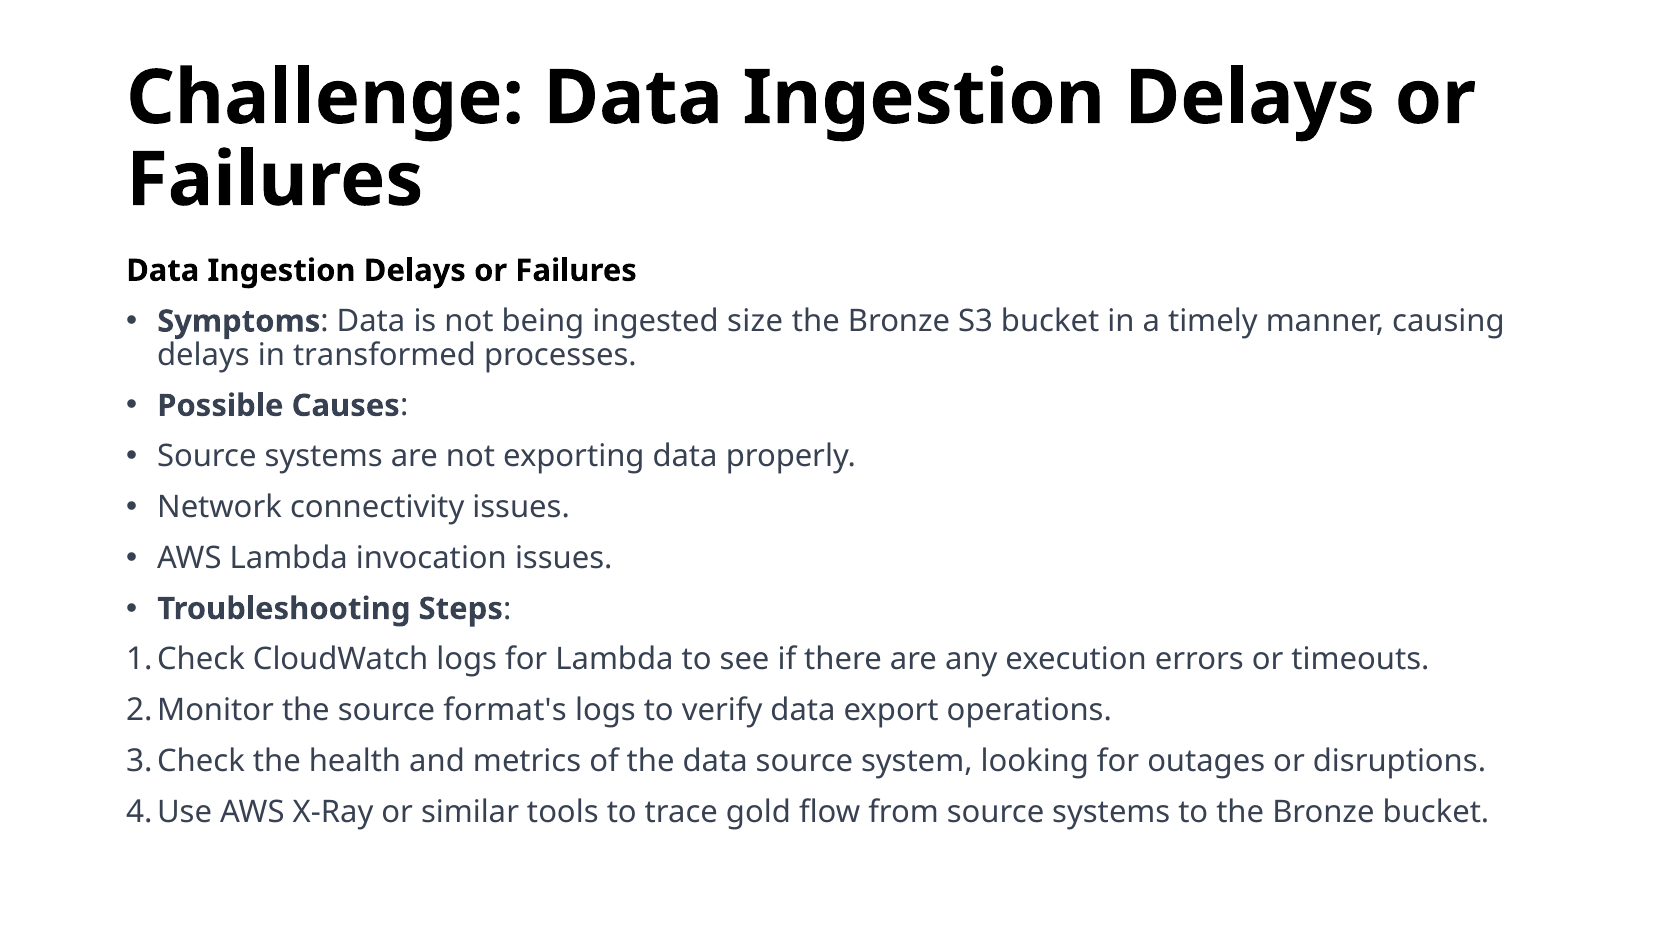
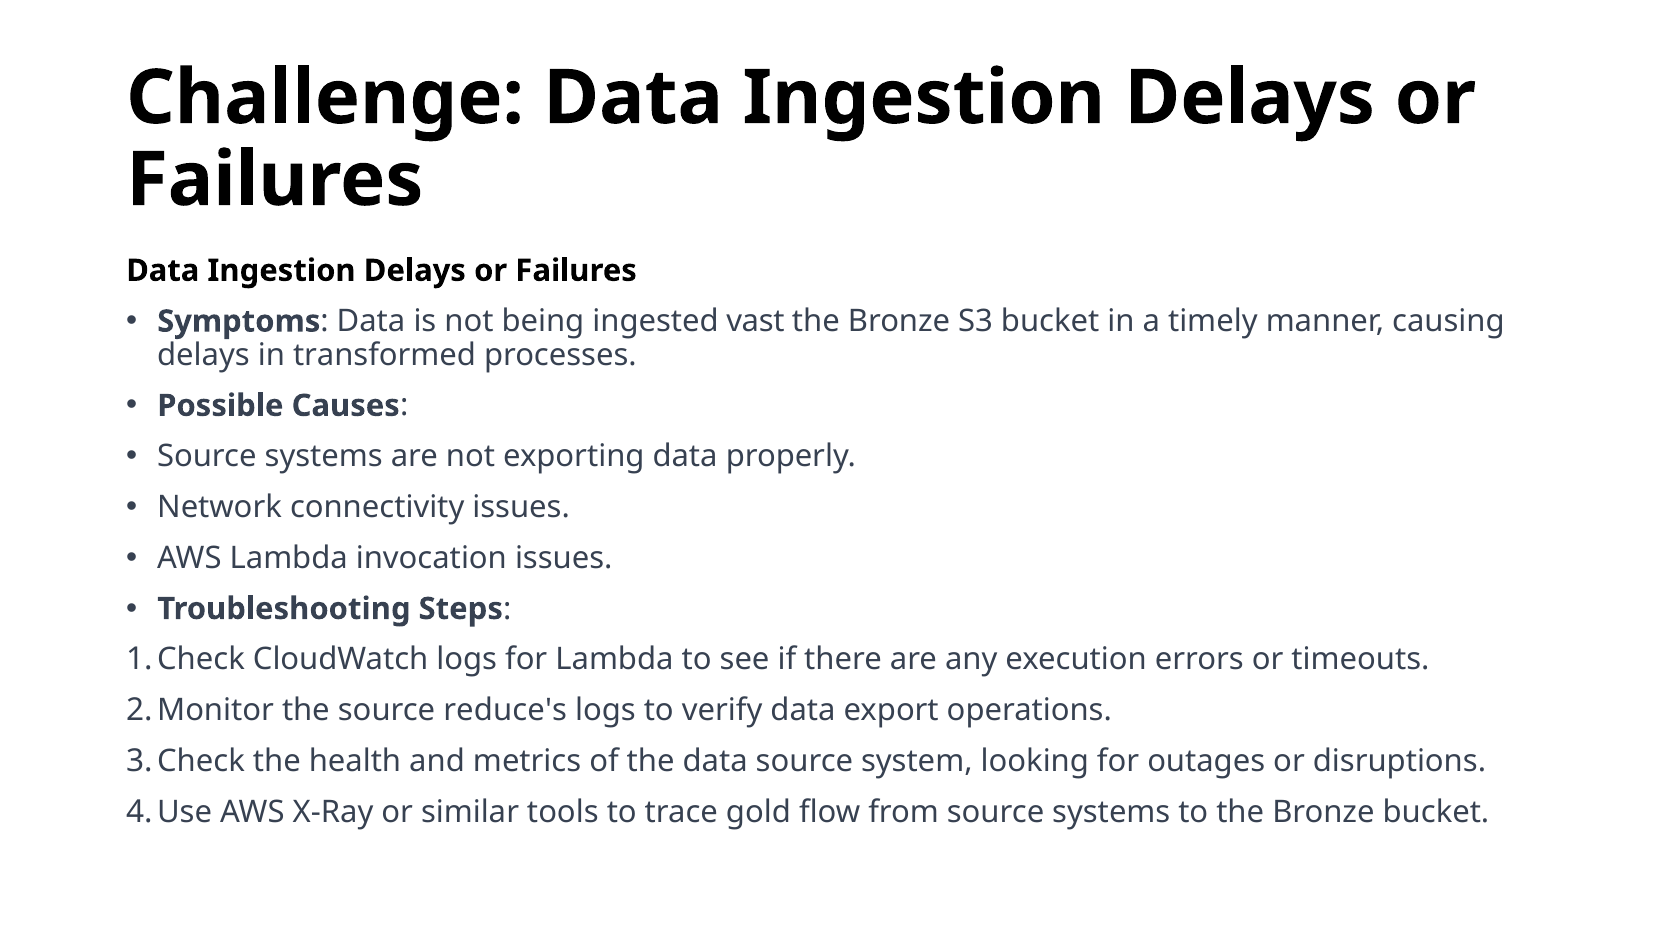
size: size -> vast (755, 321)
format's: format's -> reduce's (505, 710)
